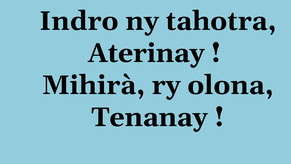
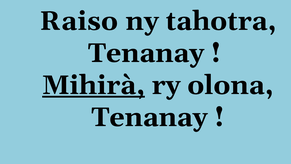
Indro: Indro -> Raiso (79, 21)
Aterinay: Aterinay -> Tenanay (146, 53)
Mihirà underline: none -> present (93, 85)
